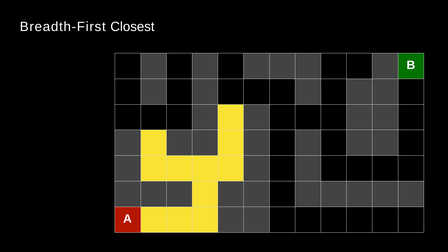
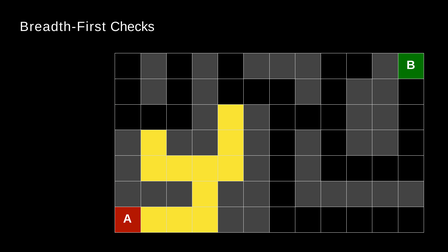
Closest: Closest -> Checks (132, 27)
